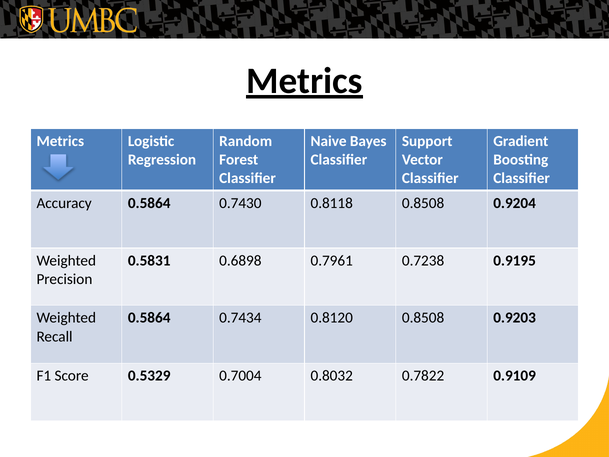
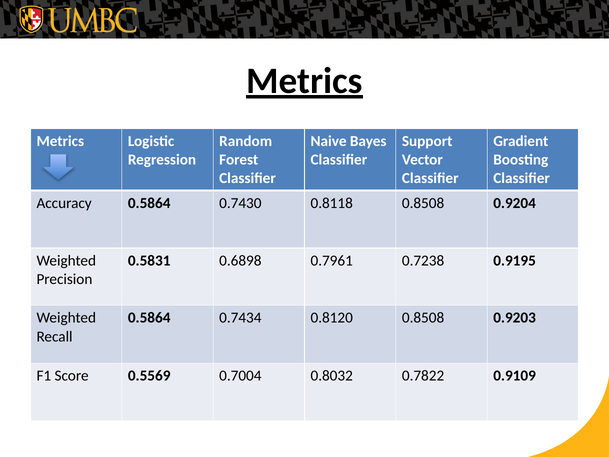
0.5329: 0.5329 -> 0.5569 (149, 376)
